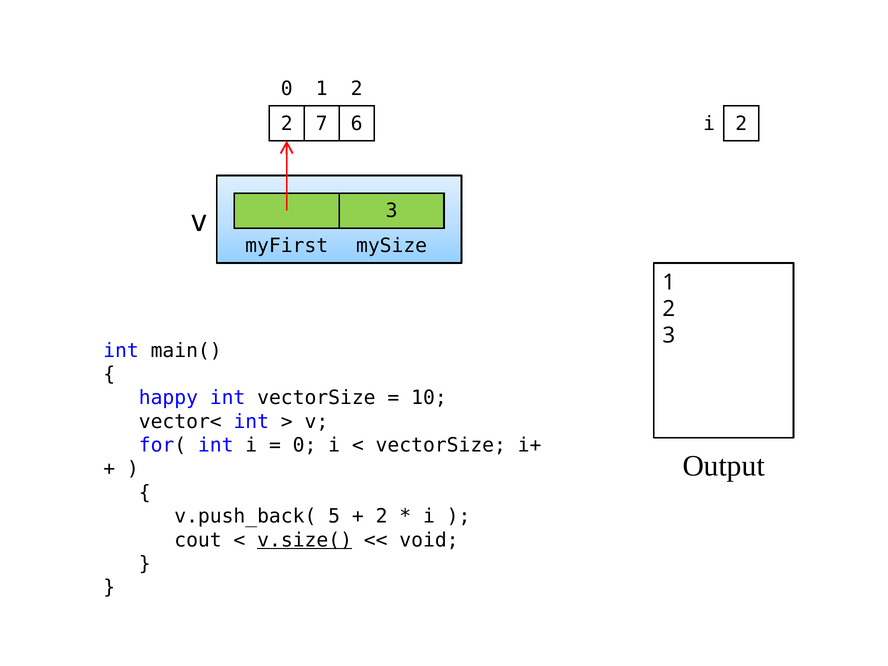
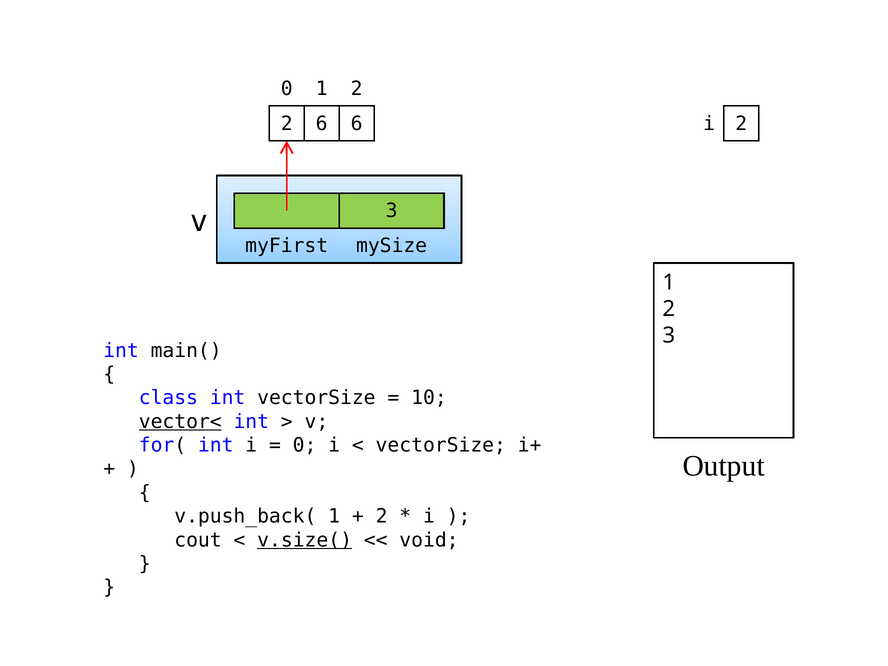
2 7: 7 -> 6 (322, 124)
happy: happy -> class (168, 398)
vector< underline: none -> present (180, 422)
v.push_back( 5: 5 -> 1 (334, 516)
